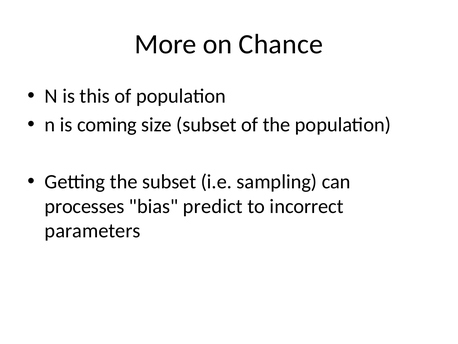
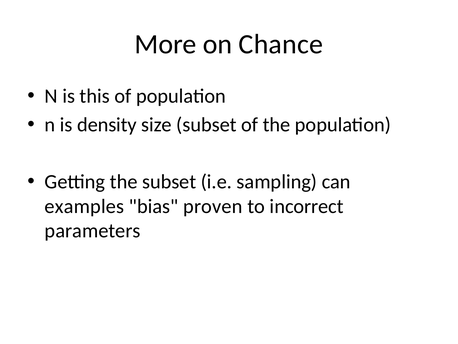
coming: coming -> density (107, 125)
processes: processes -> examples (84, 206)
predict: predict -> proven (213, 206)
